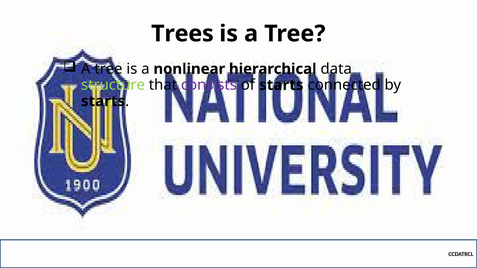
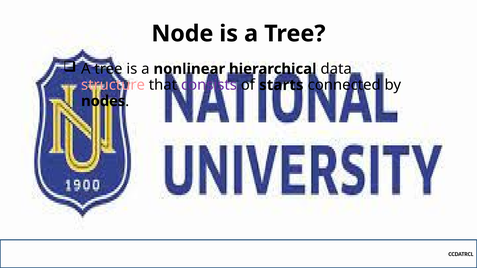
Trees: Trees -> Node (182, 34)
structure colour: light green -> pink (113, 85)
starts: starts -> nodes (103, 101)
